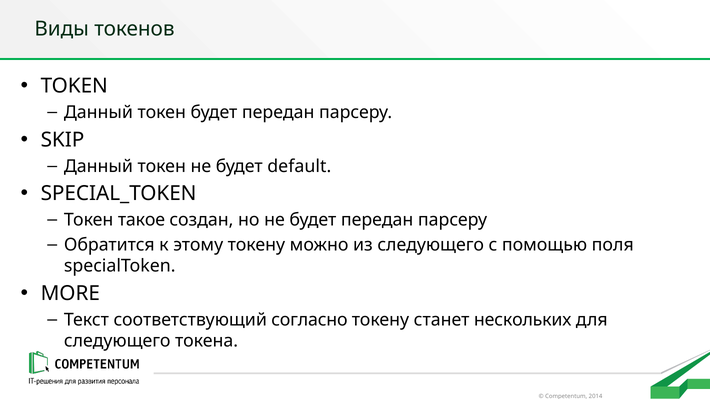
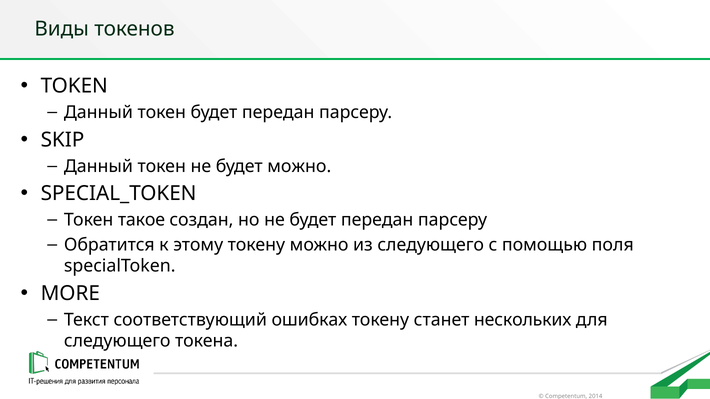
будет default: default -> можно (299, 166)
согласно: согласно -> ошибках (309, 320)
